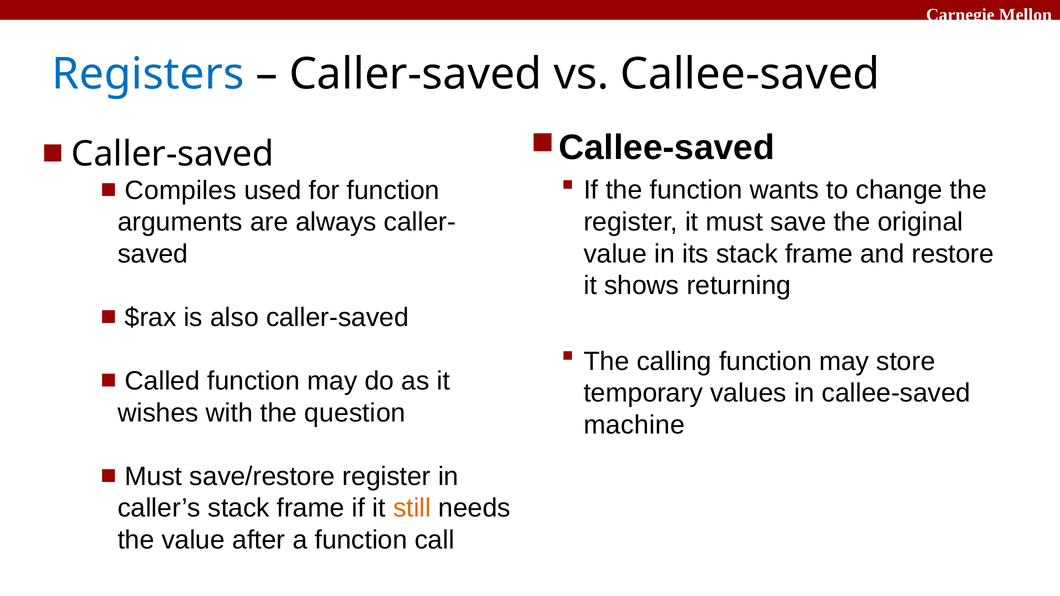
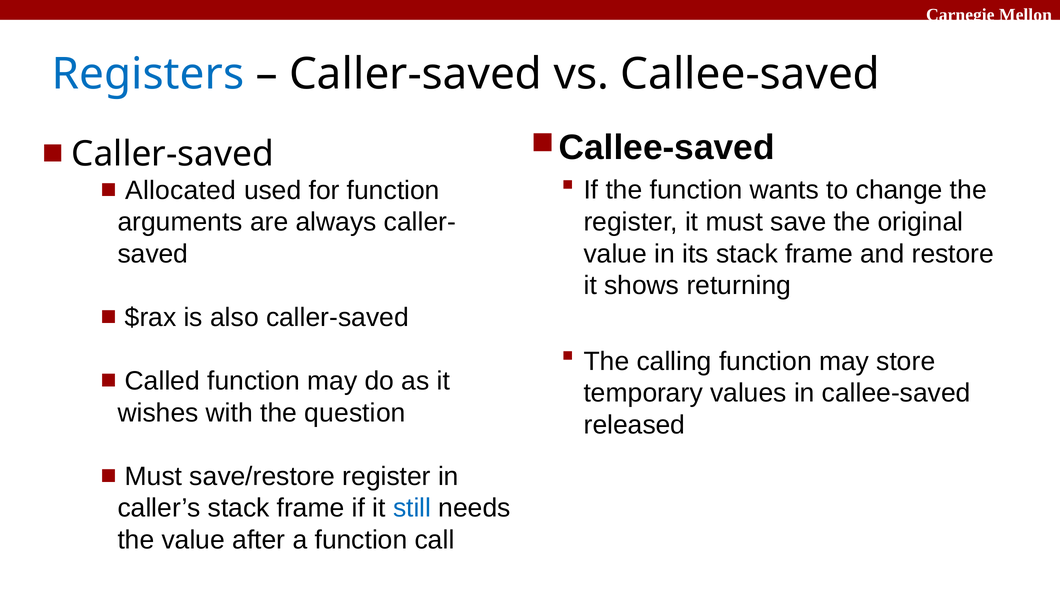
Compiles: Compiles -> Allocated (181, 190)
machine: machine -> released (634, 425)
still colour: orange -> blue (412, 508)
